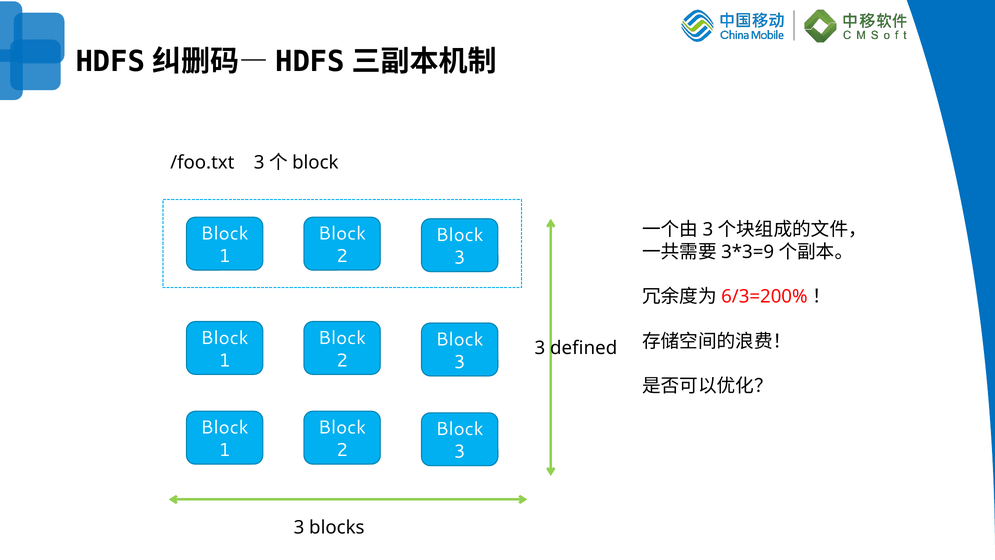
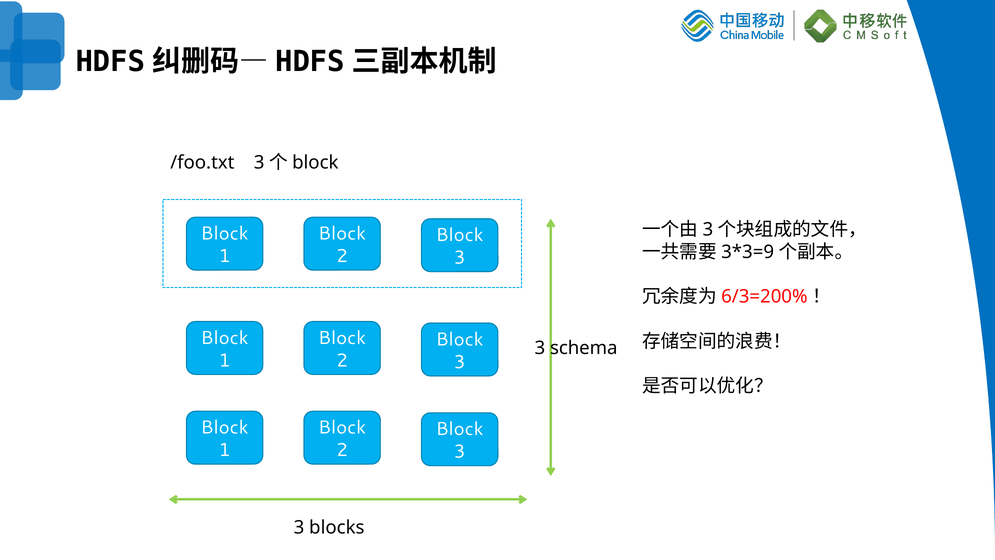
defined: defined -> schema (584, 348)
